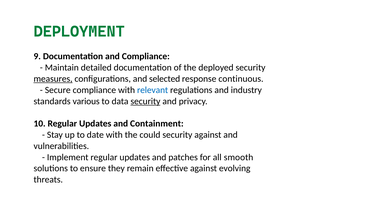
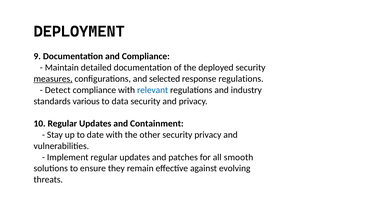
DEPLOYMENT colour: green -> black (79, 31)
response continuous: continuous -> regulations (241, 79)
Secure: Secure -> Detect (58, 90)
security underline: present -> none (145, 101)
could: could -> other (150, 135)
security against: against -> privacy (208, 135)
